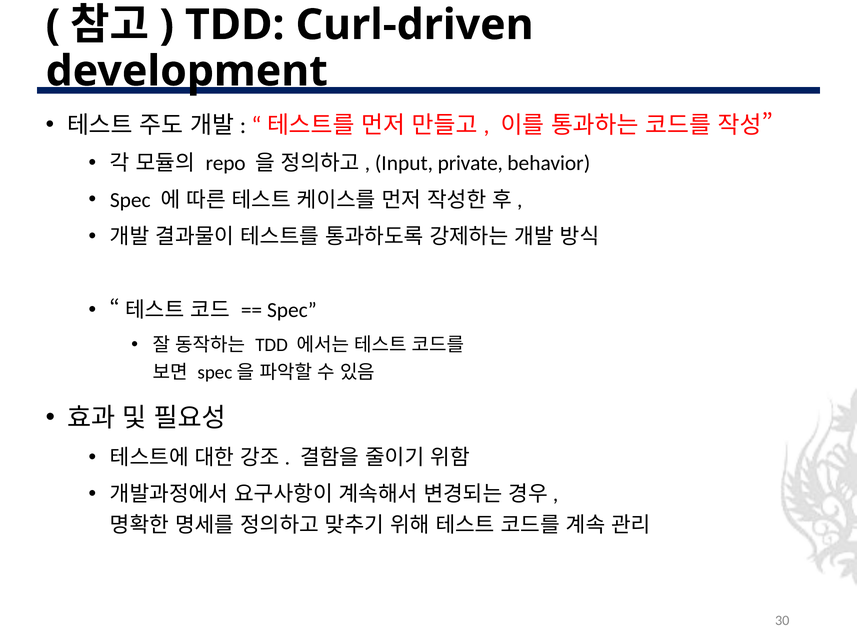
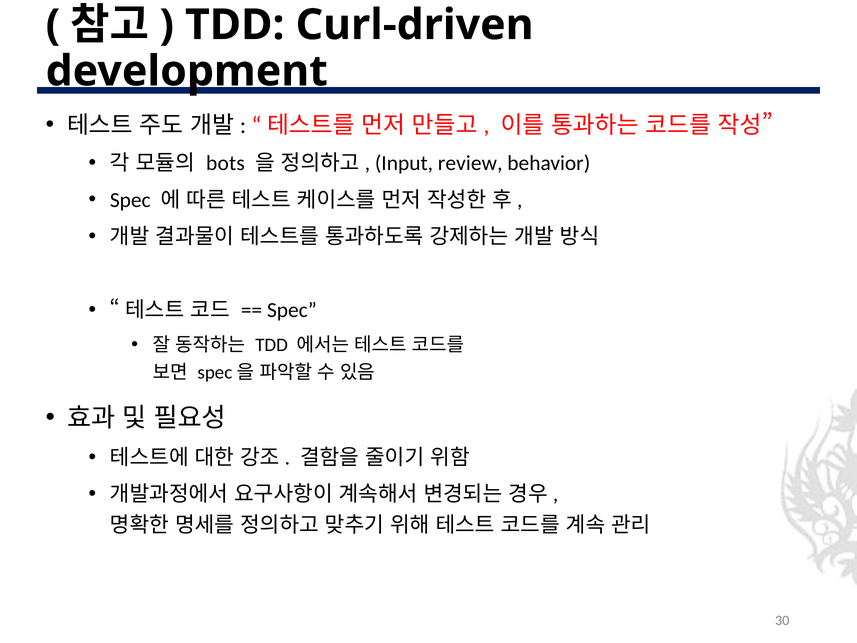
repo: repo -> bots (225, 163)
private: private -> review (470, 163)
